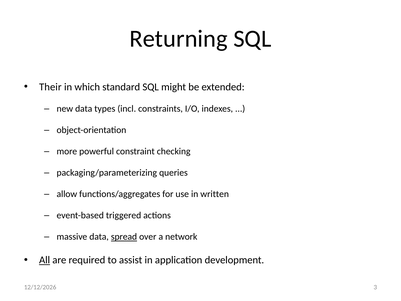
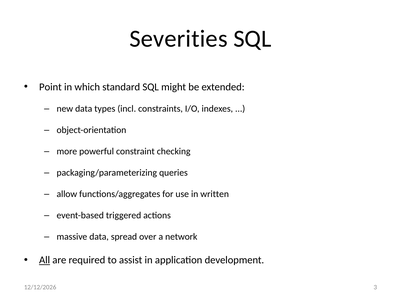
Returning: Returning -> Severities (178, 39)
Their: Their -> Point (50, 87)
spread underline: present -> none (124, 237)
